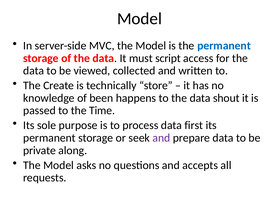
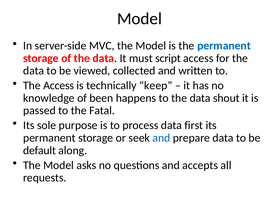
The Create: Create -> Access (59, 86)
store: store -> keep (156, 86)
Time: Time -> Fatal (102, 111)
and colour: purple -> blue (161, 138)
private: private -> default (39, 151)
